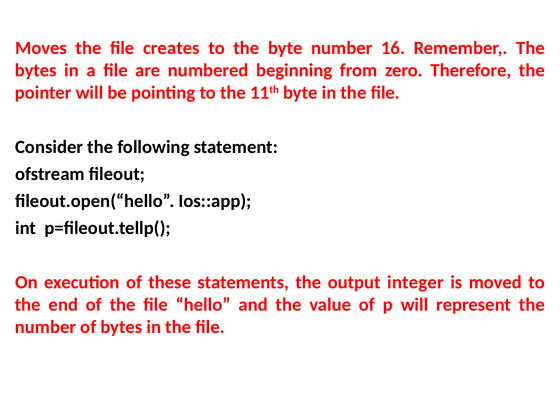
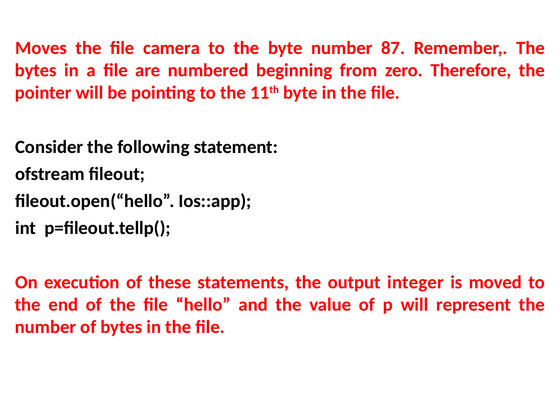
creates: creates -> camera (171, 48)
16: 16 -> 87 (393, 48)
